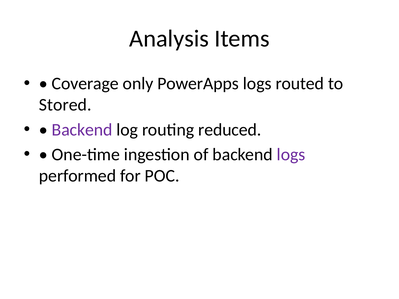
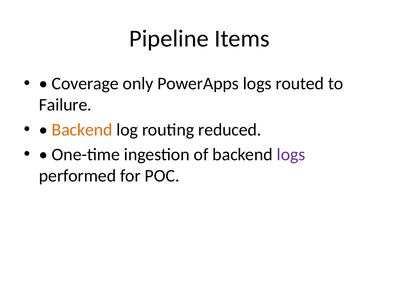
Analysis: Analysis -> Pipeline (169, 39)
Stored: Stored -> Failure (65, 105)
Backend colour: purple -> orange (82, 130)
